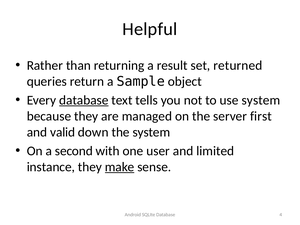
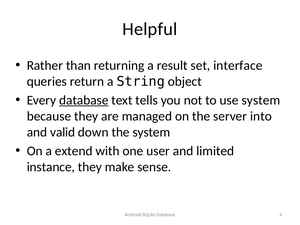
returned: returned -> interface (238, 65)
Sample: Sample -> String (141, 81)
first: first -> into (261, 116)
second: second -> extend (74, 151)
make underline: present -> none (120, 167)
